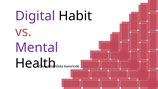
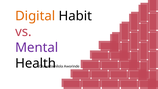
Digital colour: purple -> orange (35, 16)
